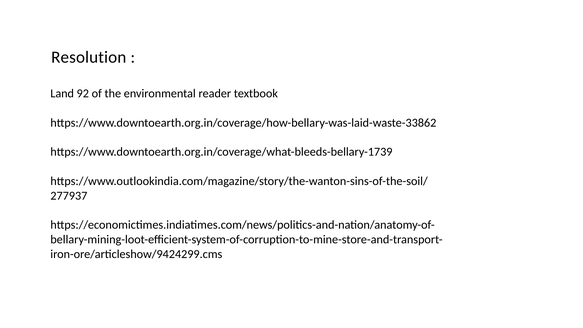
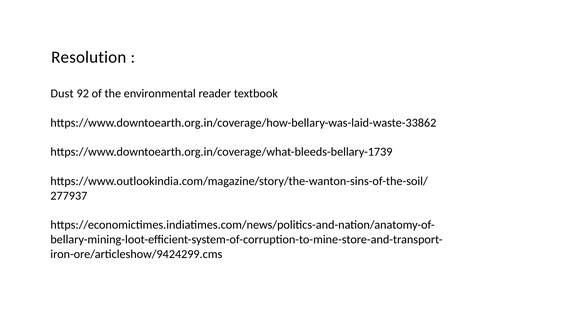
Land: Land -> Dust (62, 94)
